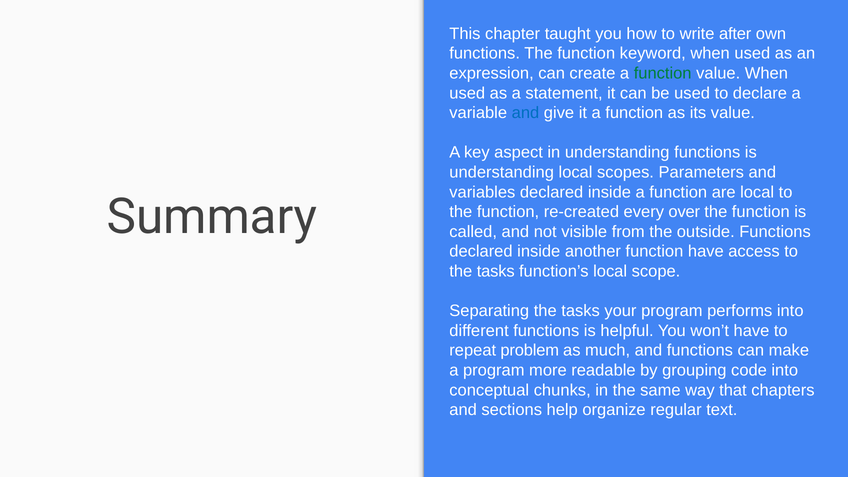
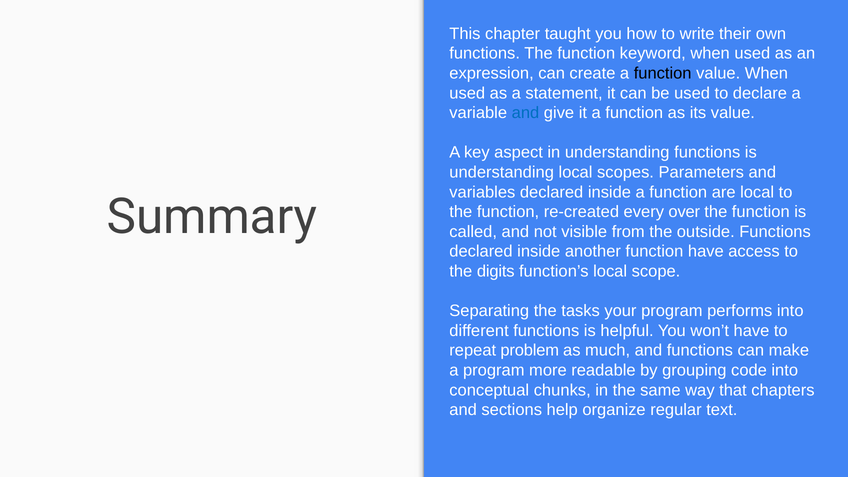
after: after -> their (735, 34)
function colour: green -> black (663, 73)
tasks: tasks -> digits (496, 271)
